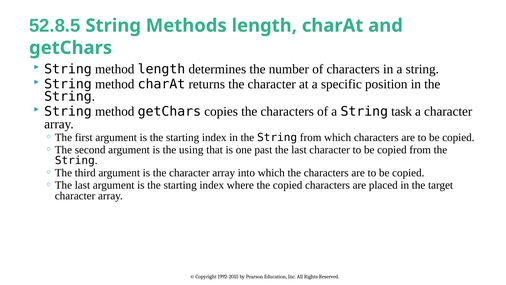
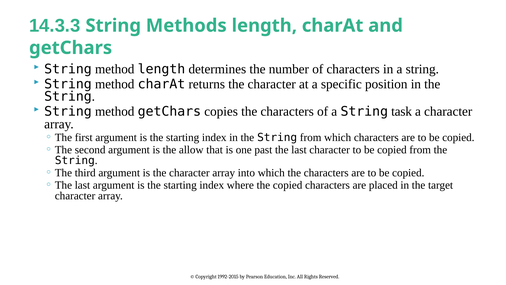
52.8.5: 52.8.5 -> 14.3.3 (55, 26)
using: using -> allow (191, 150)
